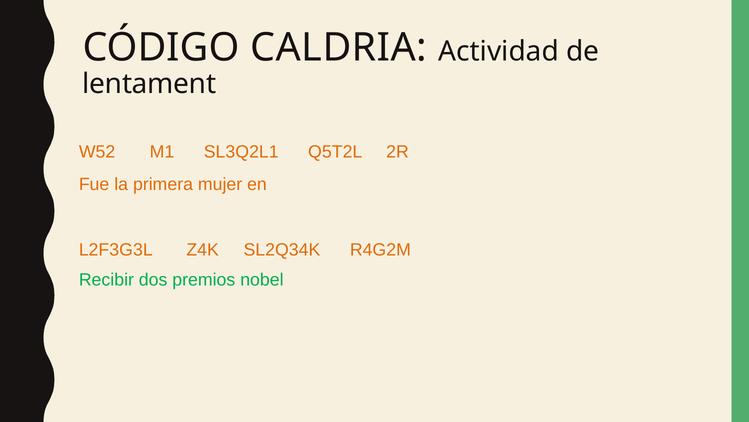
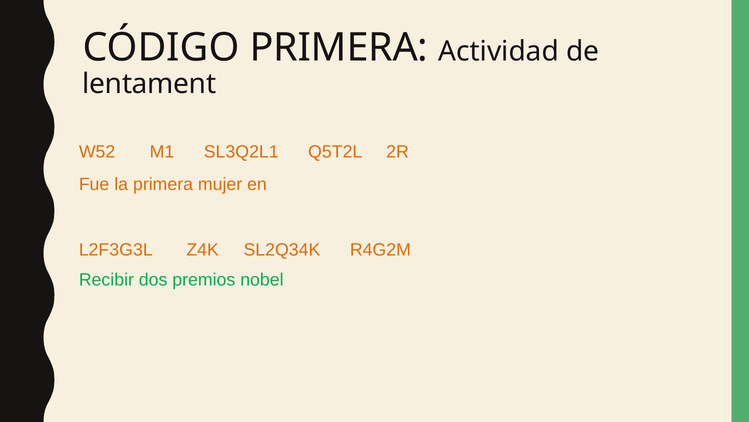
CÓDIGO CALDRIA: CALDRIA -> PRIMERA (339, 47)
